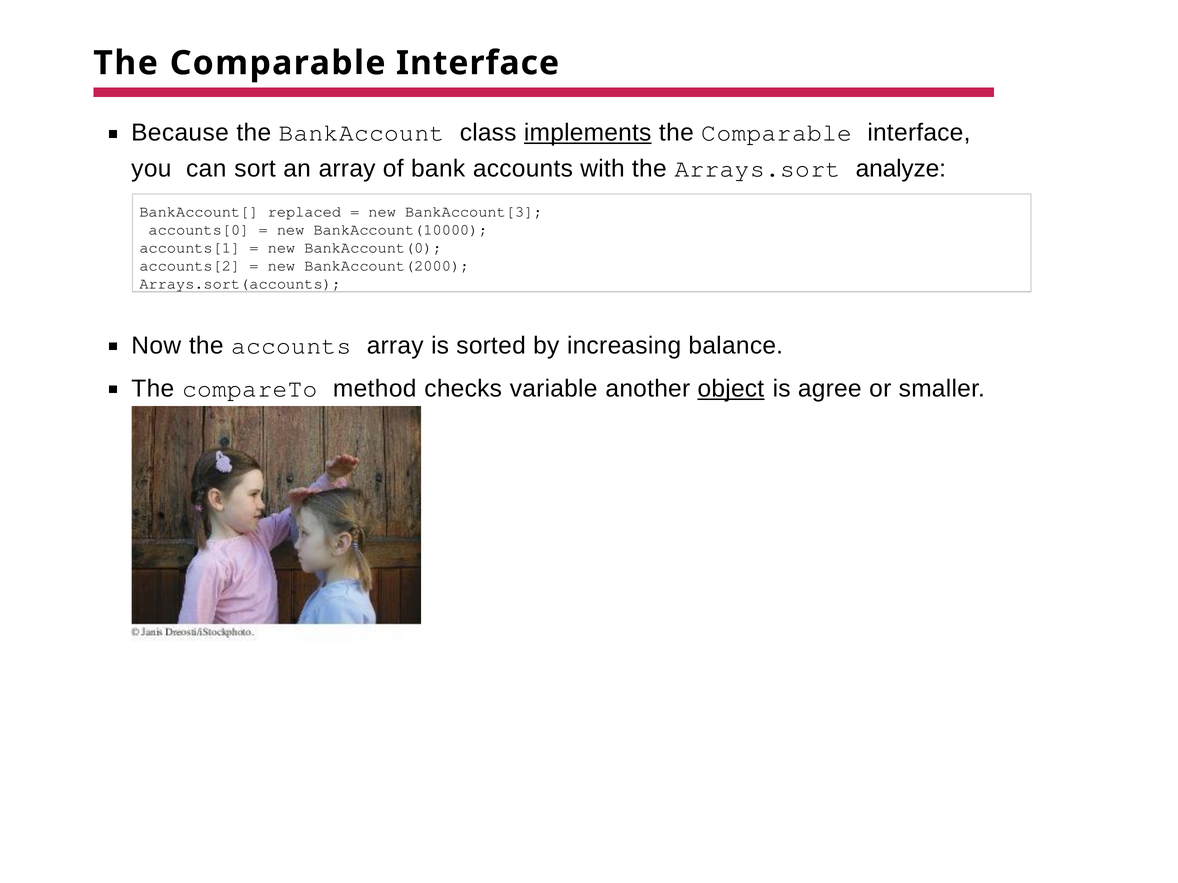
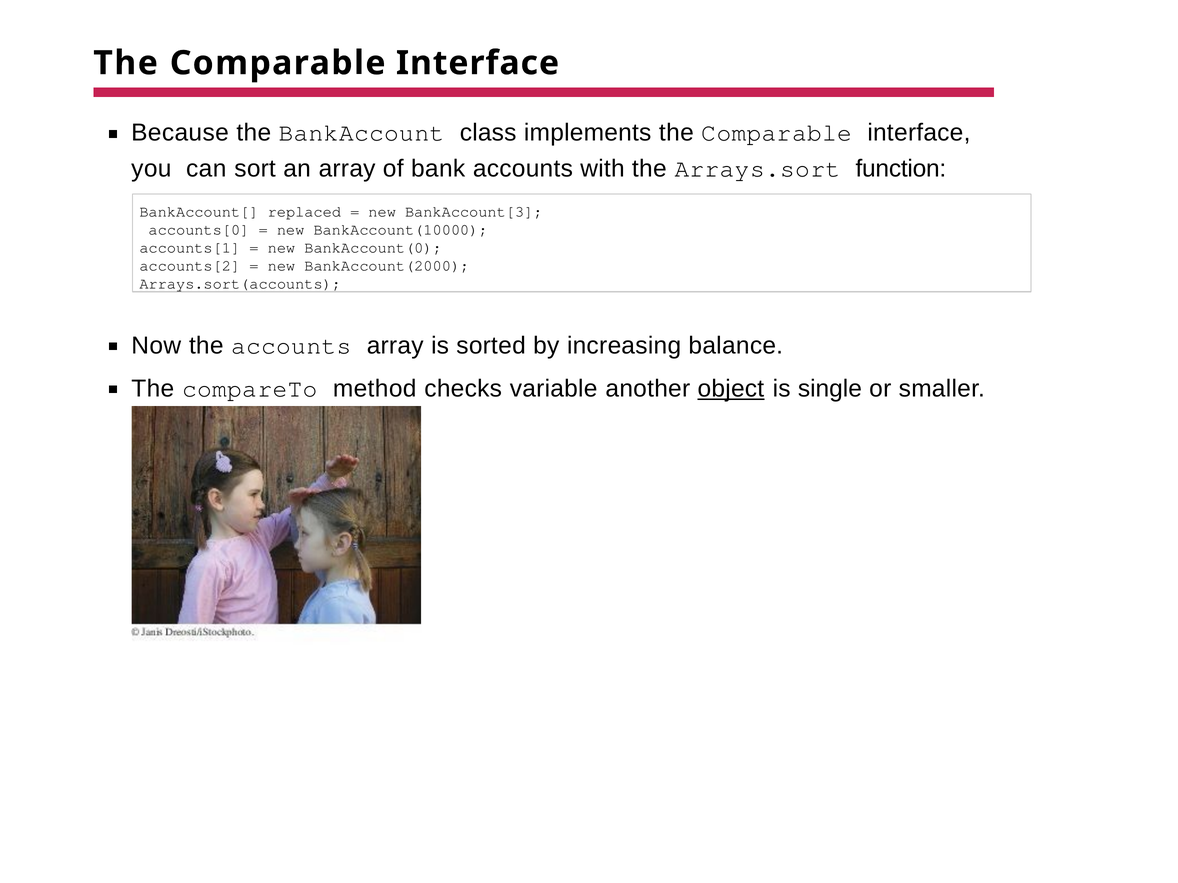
implements underline: present -> none (588, 133)
analyze: analyze -> function (901, 169)
agree: agree -> single (830, 389)
